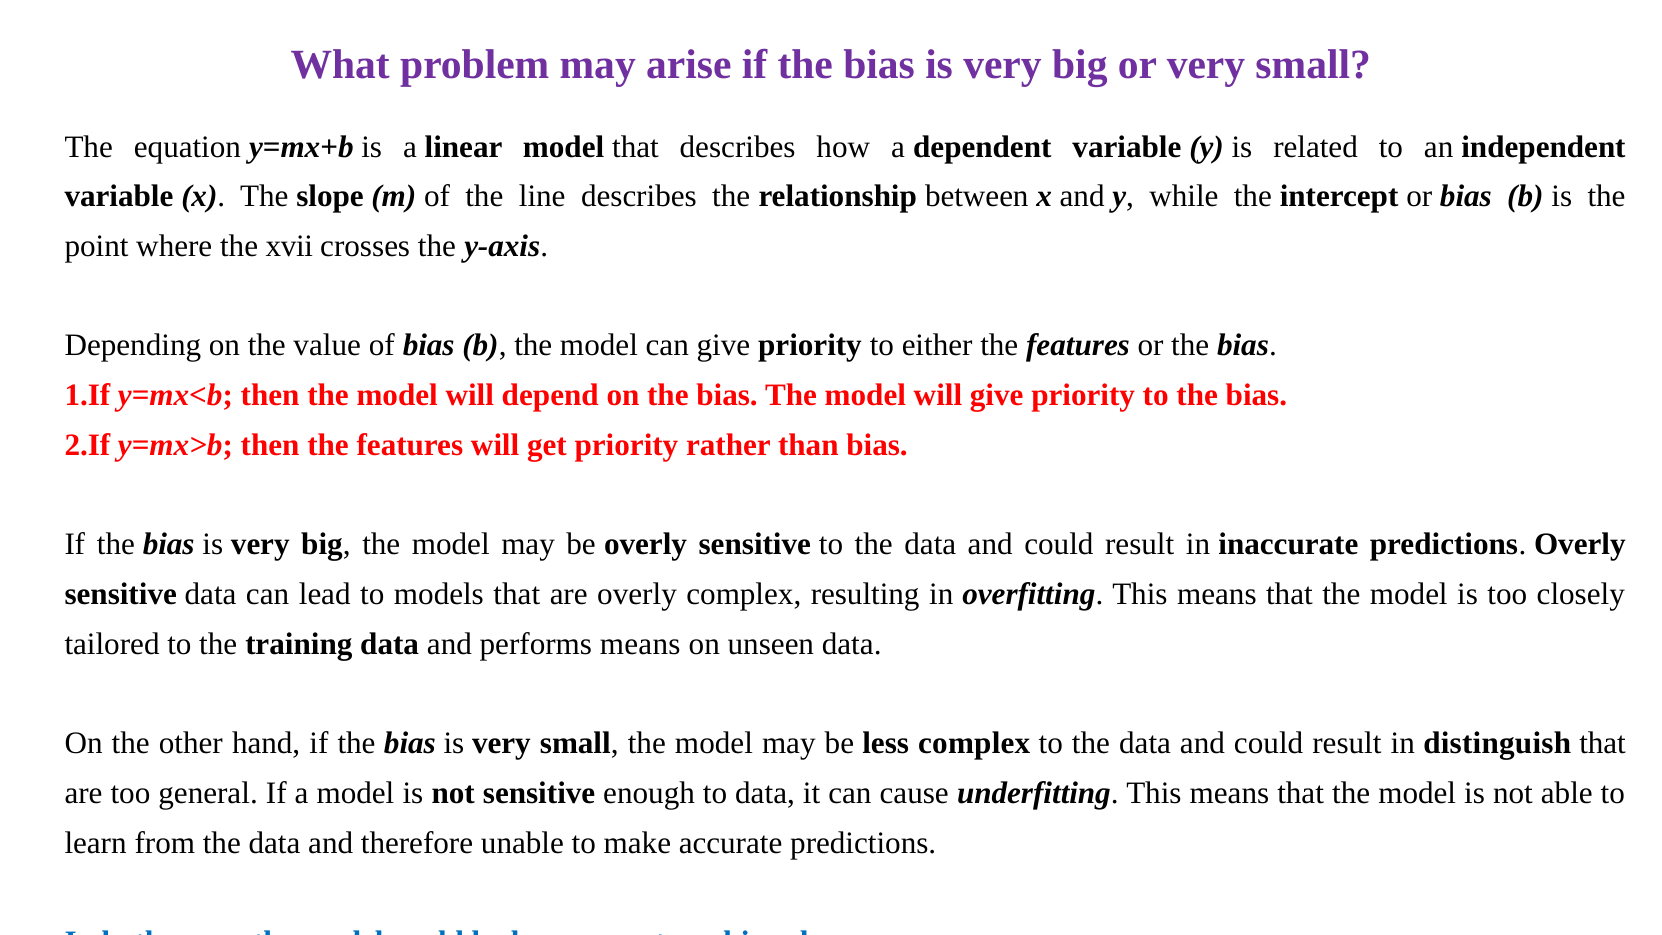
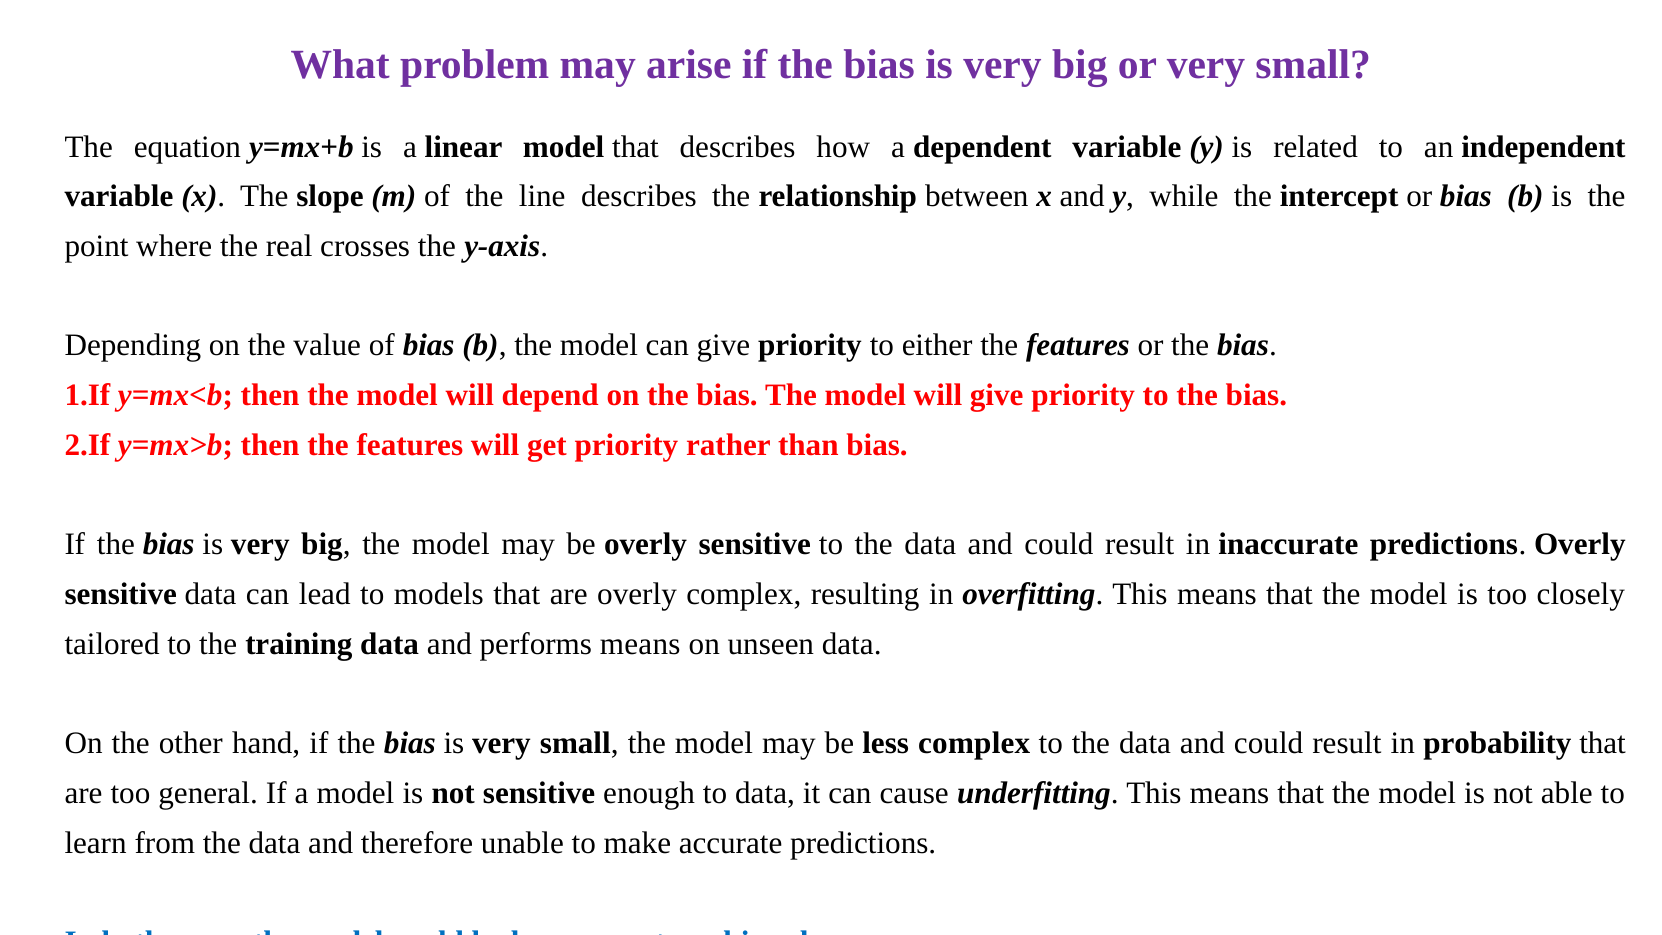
xvii: xvii -> real (289, 246)
distinguish: distinguish -> probability (1497, 743)
